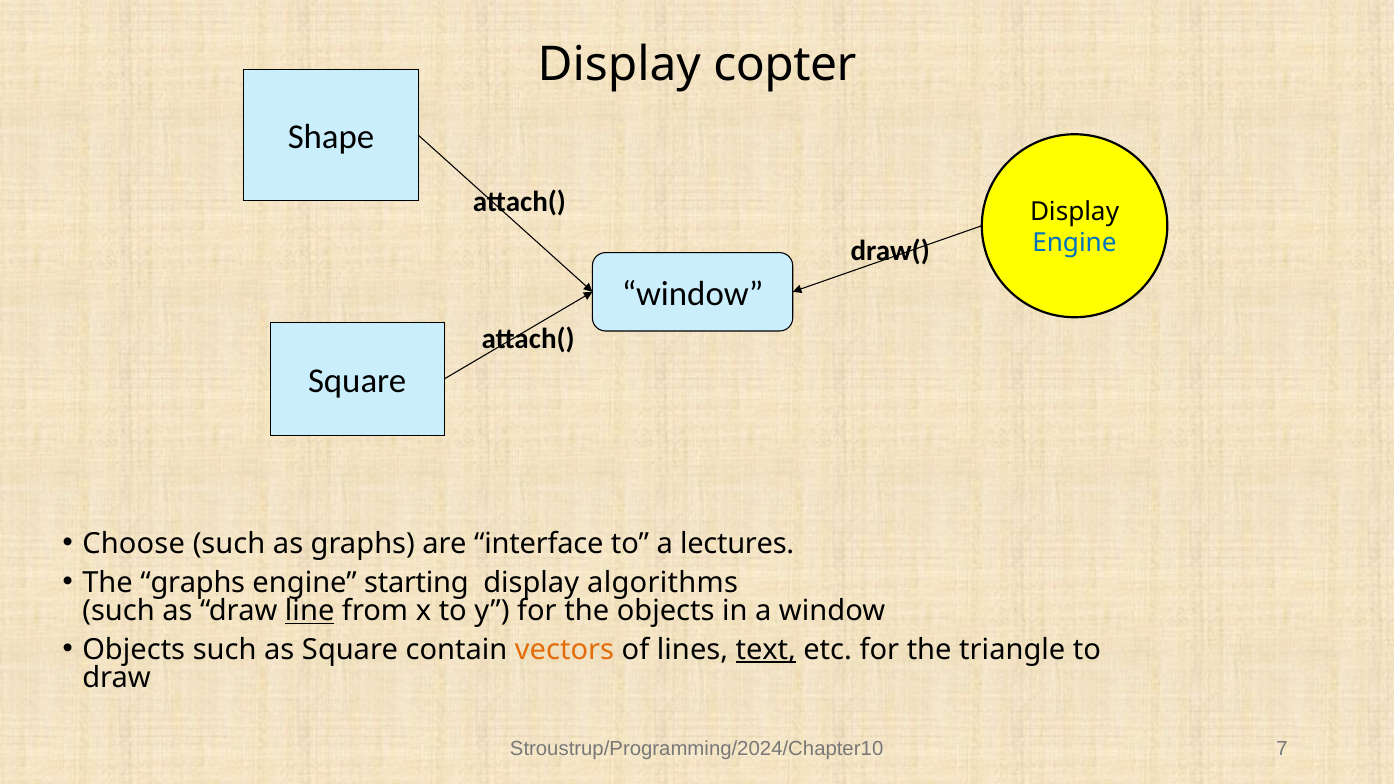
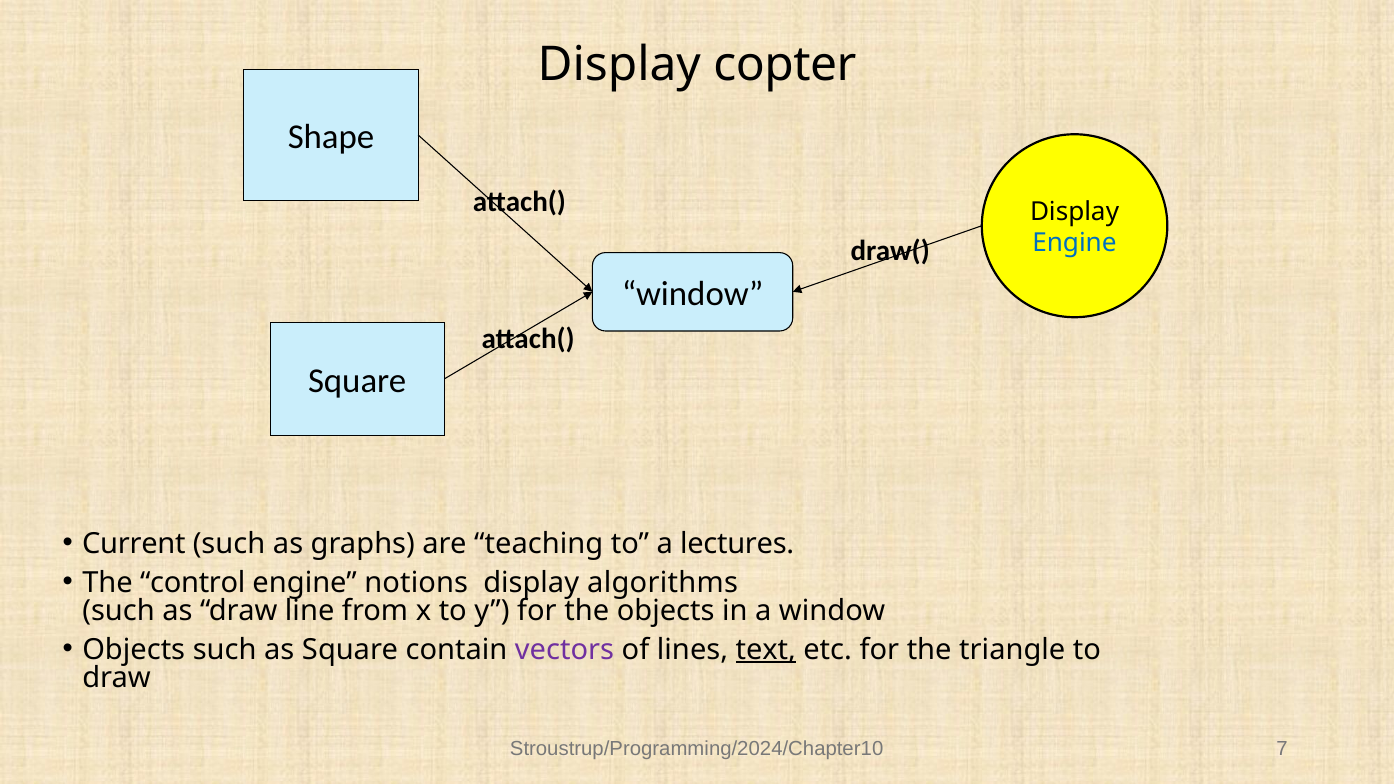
Choose: Choose -> Current (134, 544)
interface: interface -> teaching (539, 544)
The graphs: graphs -> control (193, 583)
starting: starting -> notions (416, 583)
line underline: present -> none (310, 611)
vectors colour: orange -> purple (565, 650)
